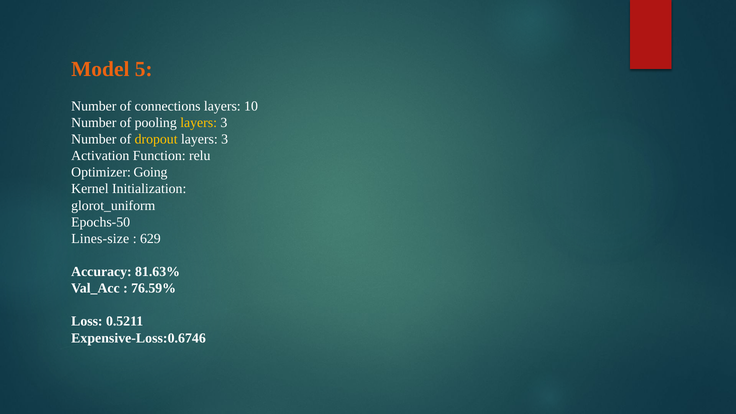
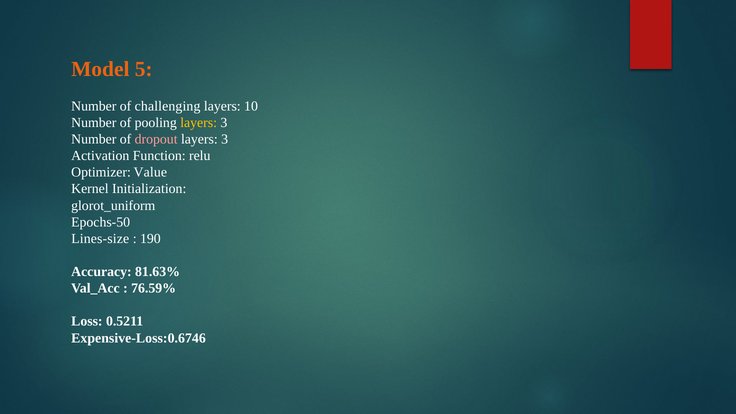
connections: connections -> challenging (168, 106)
dropout colour: yellow -> pink (156, 139)
Going: Going -> Value (150, 172)
629: 629 -> 190 (150, 239)
